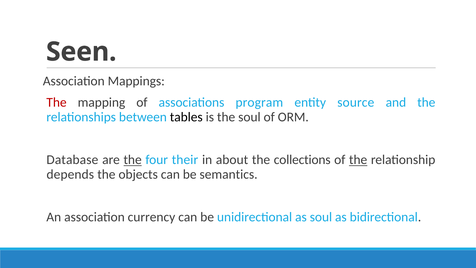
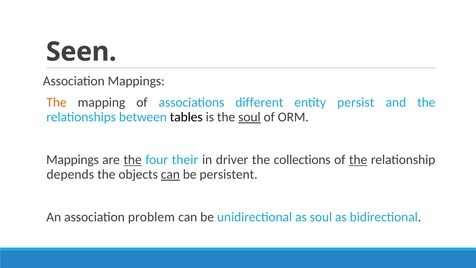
The colour: red -> orange (57, 102)
program: program -> different (259, 102)
source: source -> persist (356, 102)
soul underline: none -> present (249, 117)
Database: Database -> Mappings (73, 160)
about: about -> driver (232, 160)
can underline: none -> present (170, 174)
semantics: semantics -> persistent (229, 174)
currency: currency -> problem (151, 217)
